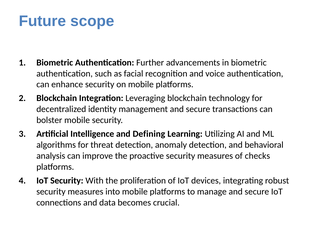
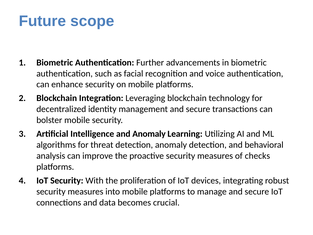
and Defining: Defining -> Anomaly (149, 134)
